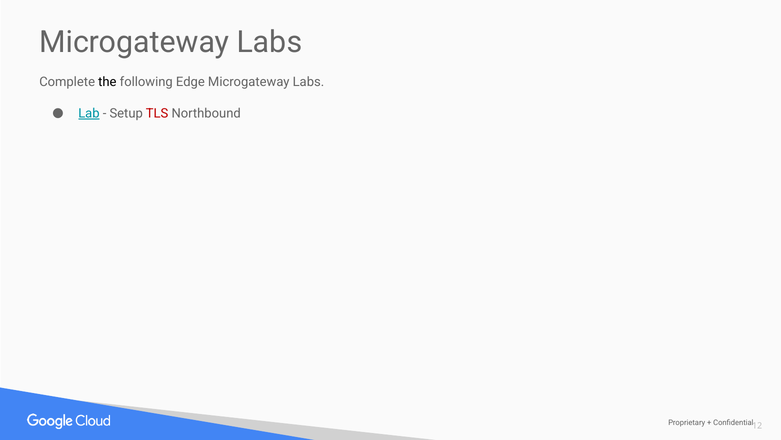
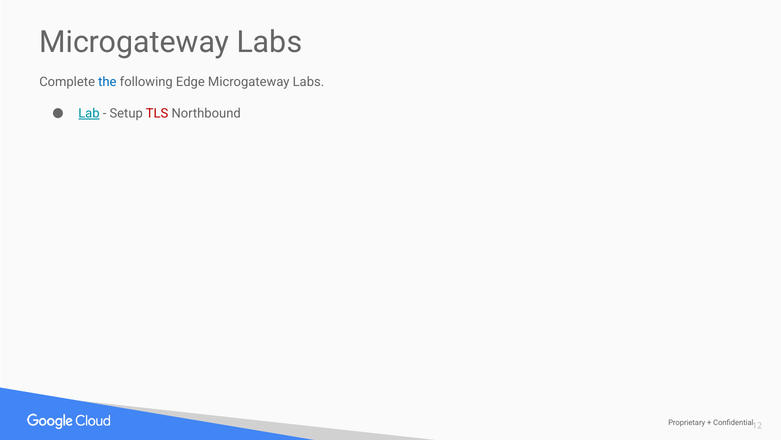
the colour: black -> blue (107, 82)
